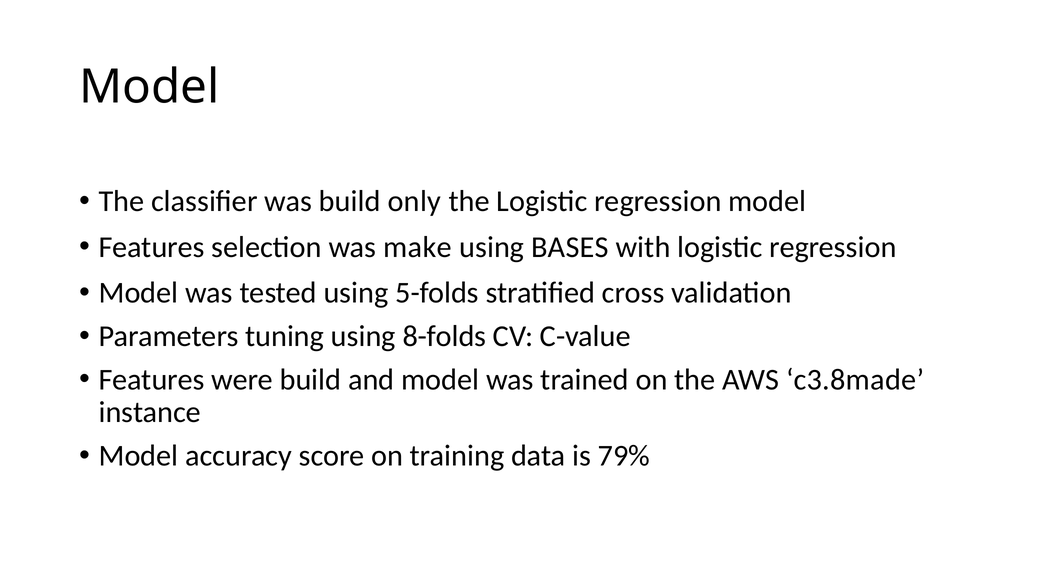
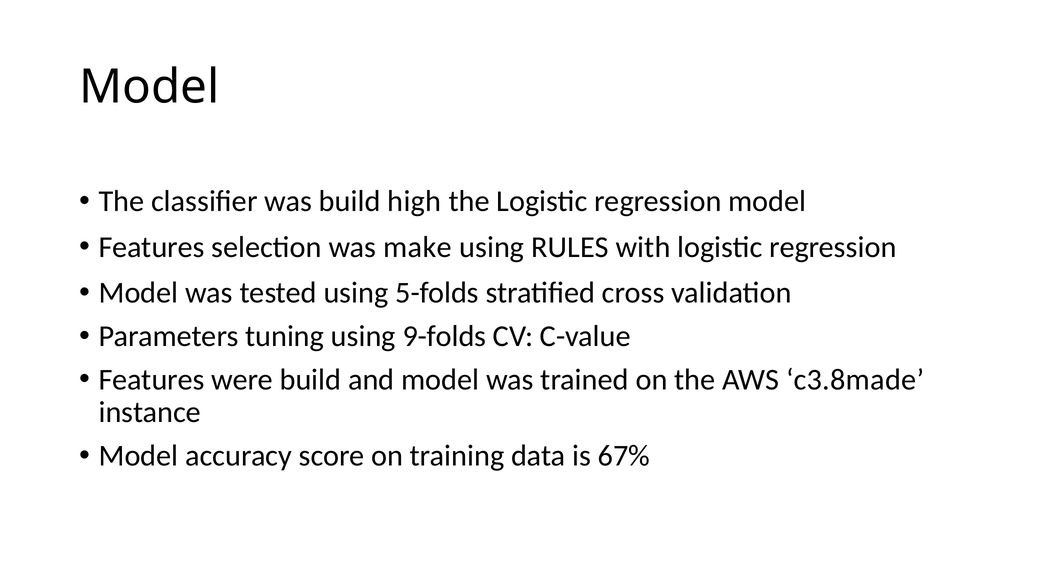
only: only -> high (414, 202)
BASES: BASES -> RULES (570, 247)
8-folds: 8-folds -> 9-folds (444, 336)
79%: 79% -> 67% (624, 456)
